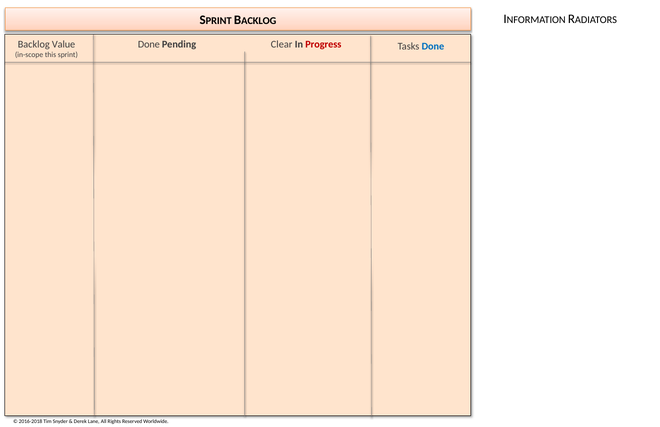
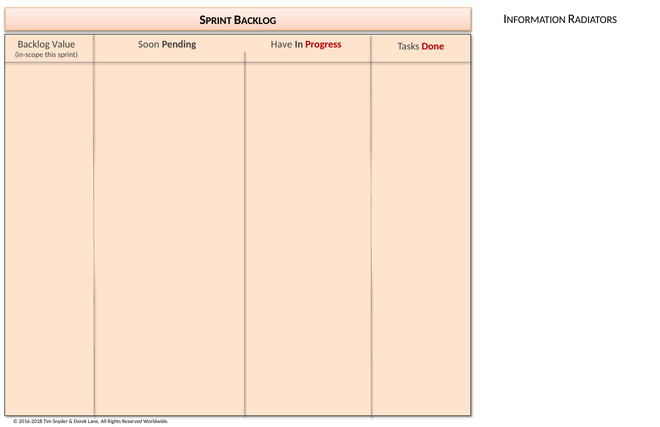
Done: Done -> Soon (149, 44)
Clear: Clear -> Have (282, 44)
Done colour: blue -> red (433, 46)
